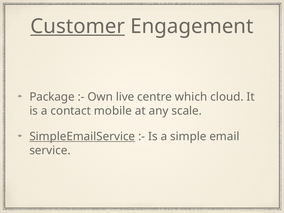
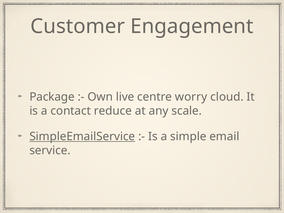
Customer underline: present -> none (78, 26)
which: which -> worry (191, 97)
mobile: mobile -> reduce (113, 111)
